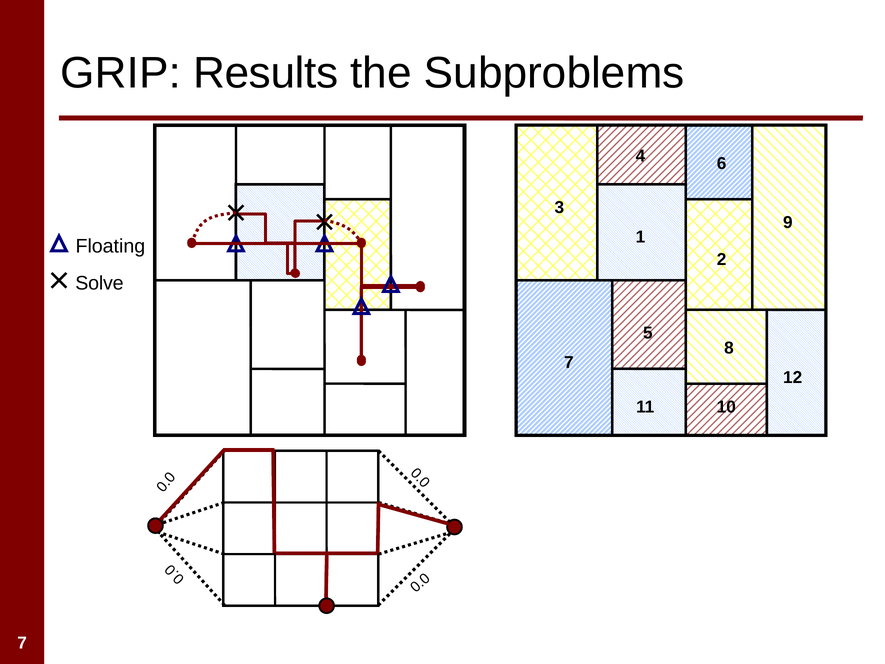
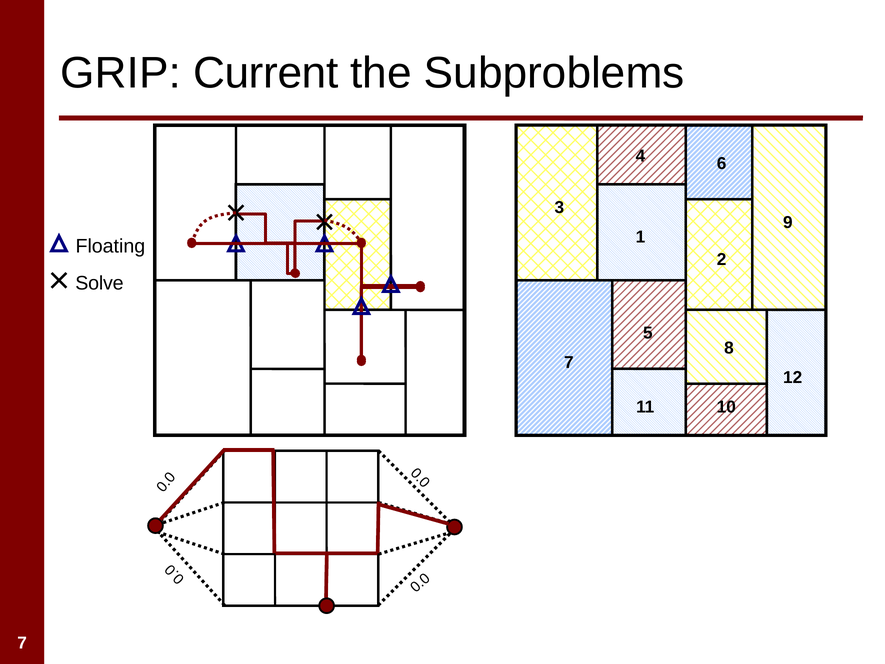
Results: Results -> Current (266, 73)
